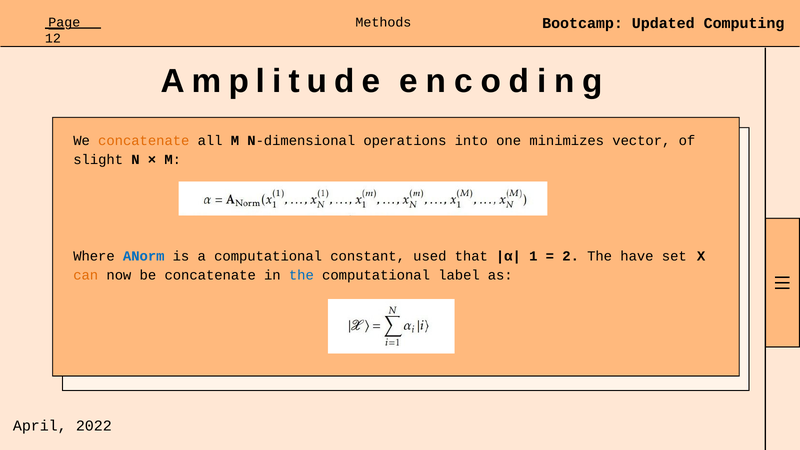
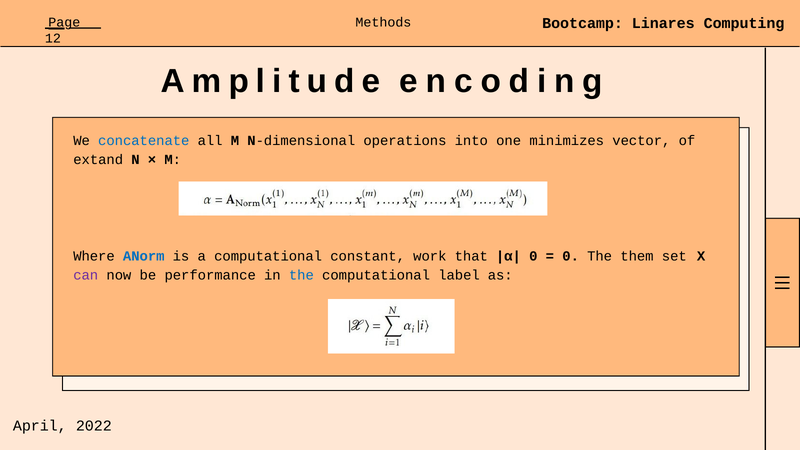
Updated: Updated -> Linares (663, 23)
concatenate colour: orange -> blue (144, 141)
slight: slight -> extand (98, 160)
used: used -> work (430, 256)
1: 1 -> 0 (533, 256)
2: 2 -> 0 (571, 256)
have: have -> them (637, 256)
can colour: orange -> purple (86, 275)
be concatenate: concatenate -> performance (210, 275)
